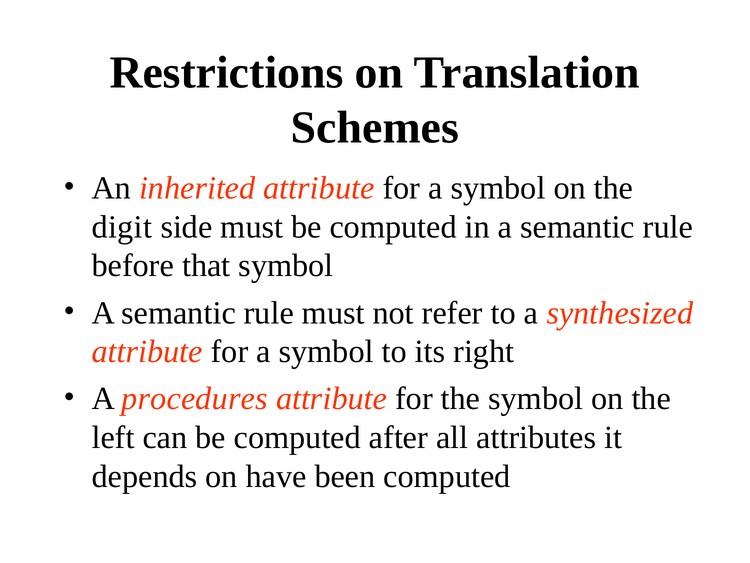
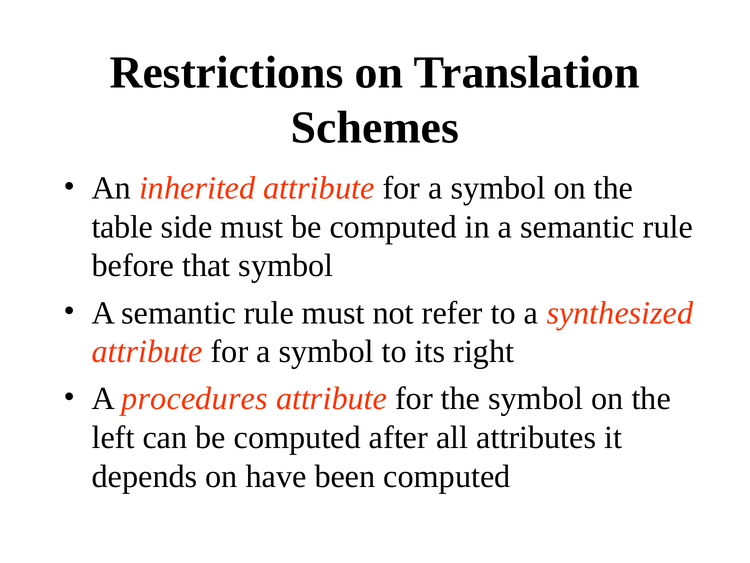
digit: digit -> table (122, 227)
